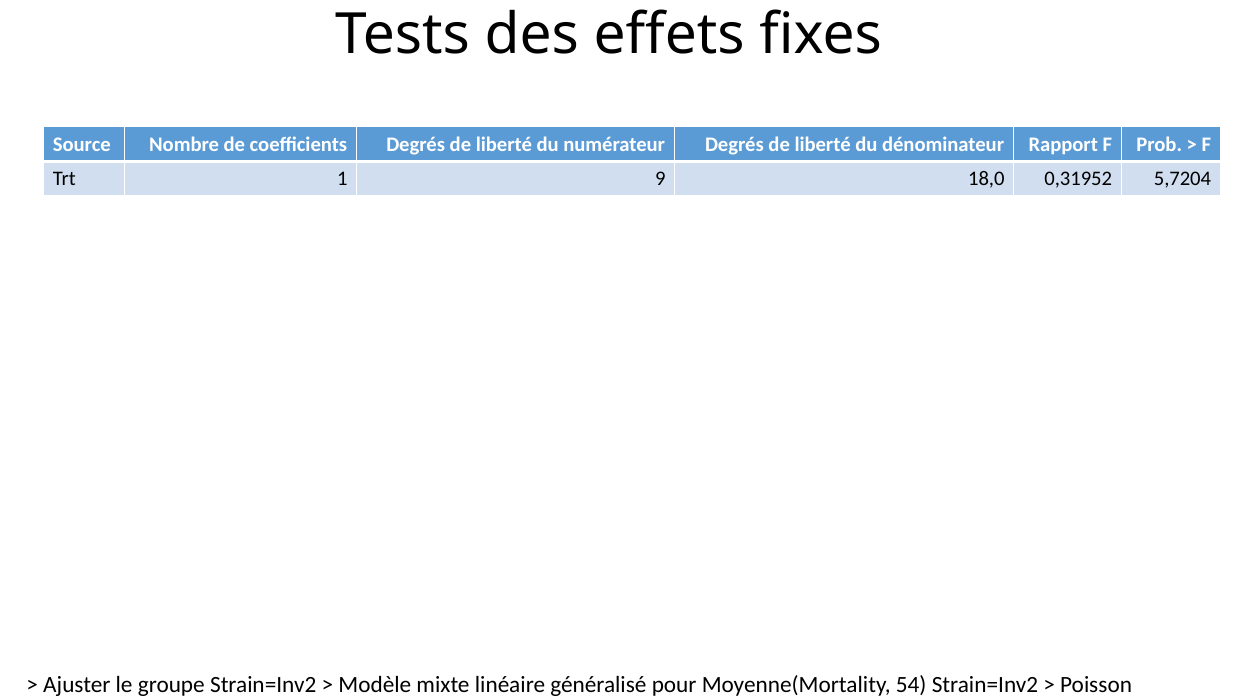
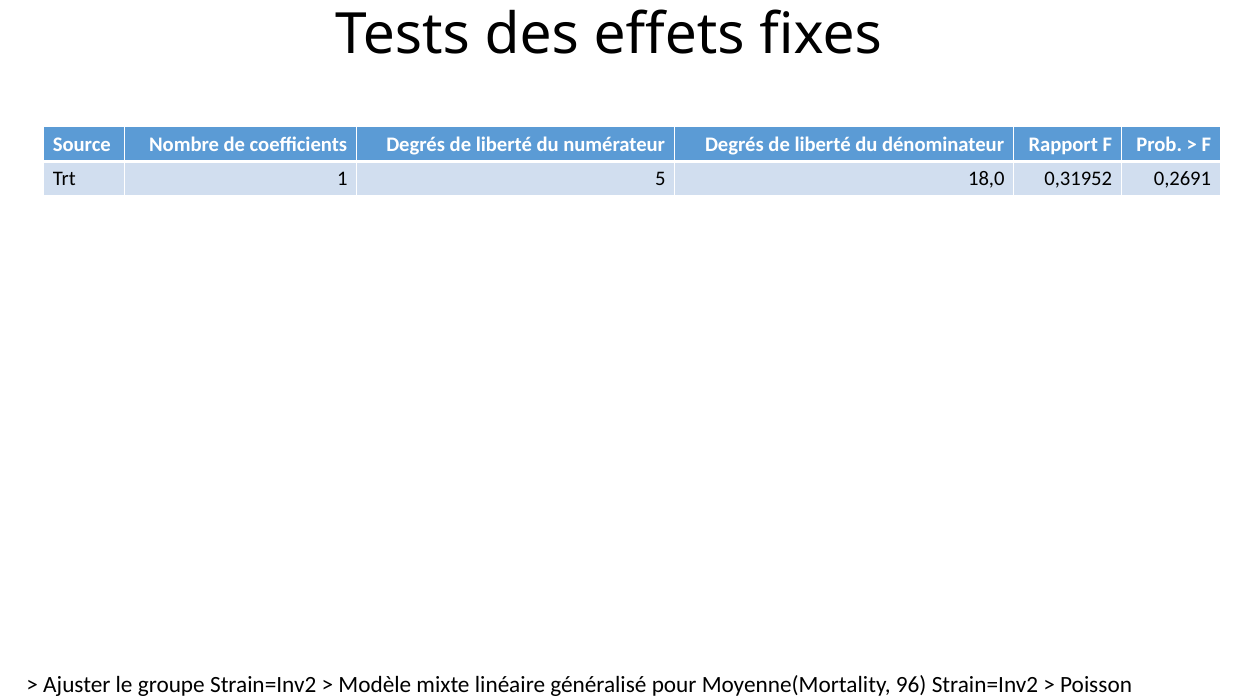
9: 9 -> 5 (660, 179)
5,7204: 5,7204 -> 0,2691 (1182, 179)
54: 54 -> 96 (911, 685)
